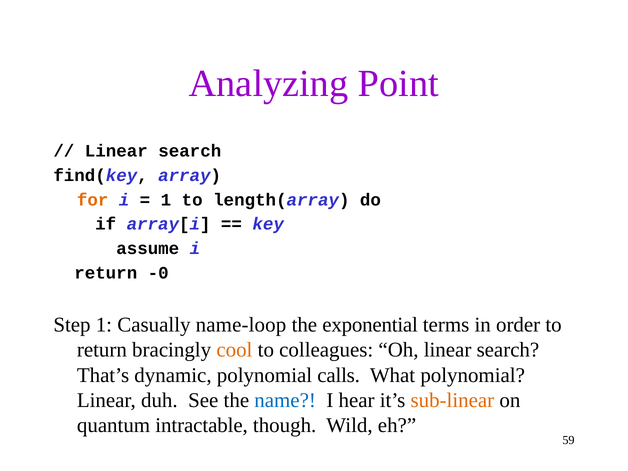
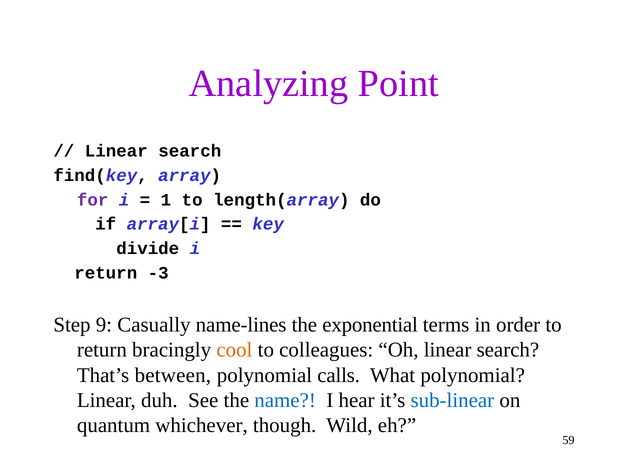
for colour: orange -> purple (93, 200)
assume: assume -> divide (148, 249)
-0: -0 -> -3 (158, 273)
Step 1: 1 -> 9 (104, 325)
name-loop: name-loop -> name-lines (241, 325)
dynamic: dynamic -> between (173, 375)
sub-linear colour: orange -> blue (452, 400)
intractable: intractable -> whichever (202, 425)
